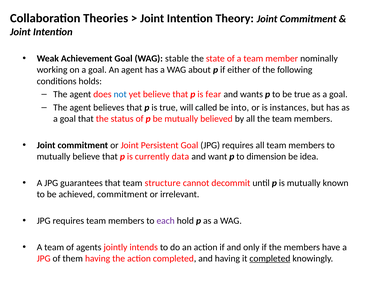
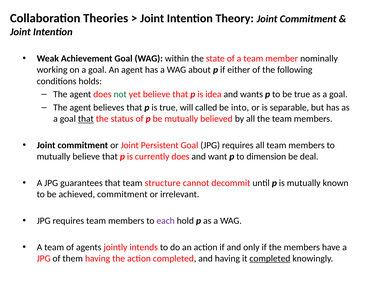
stable: stable -> within (177, 58)
not colour: blue -> green (120, 94)
fear: fear -> idea (213, 94)
instances: instances -> separable (289, 107)
that underline: none -> present (86, 119)
currently data: data -> does (180, 156)
idea: idea -> deal (309, 156)
